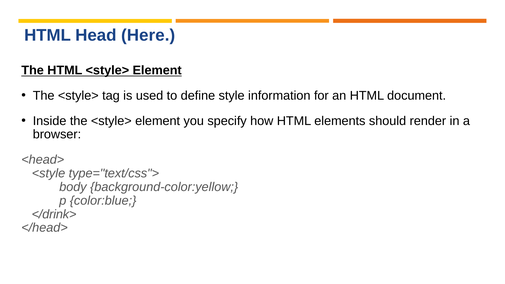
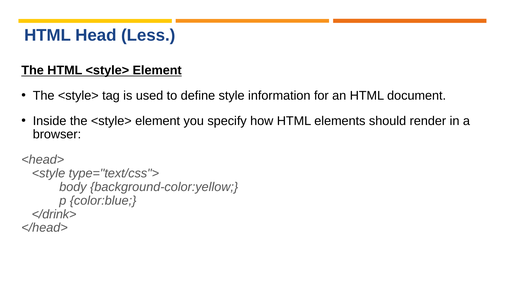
Here: Here -> Less (148, 35)
